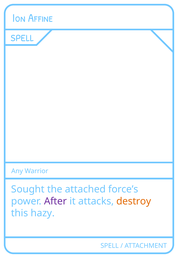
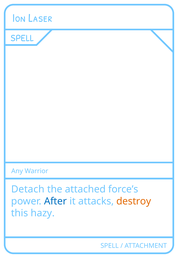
Affine: Affine -> Laser (41, 18)
Sought: Sought -> Detach (28, 189)
After colour: purple -> blue (55, 200)
